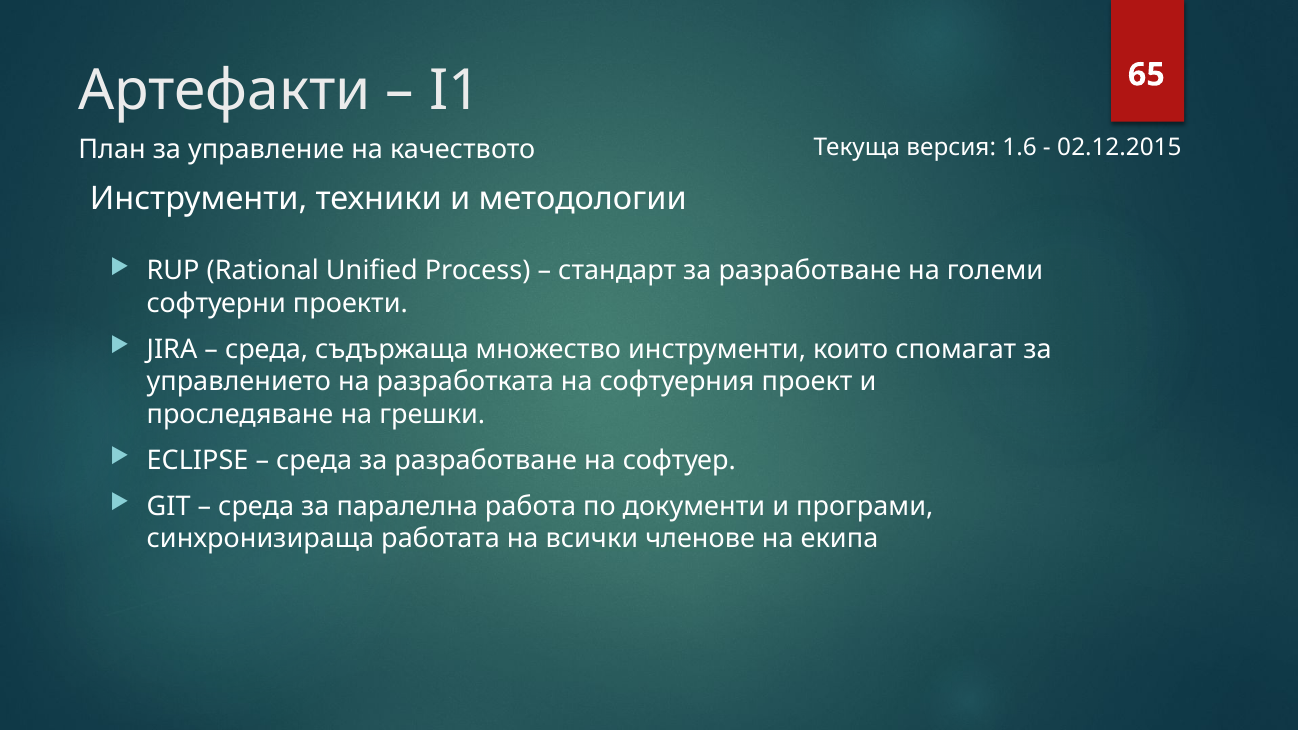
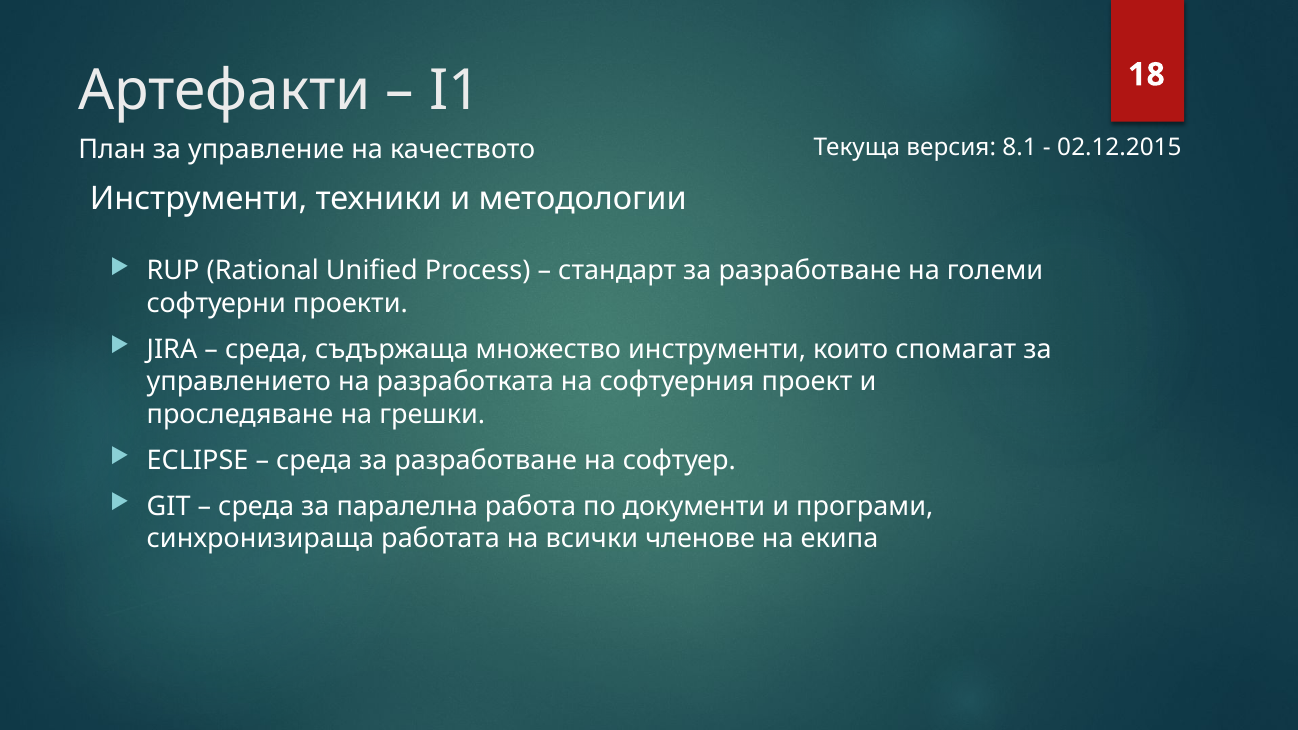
65: 65 -> 18 (1146, 75)
1.6: 1.6 -> 8.1 (1020, 147)
